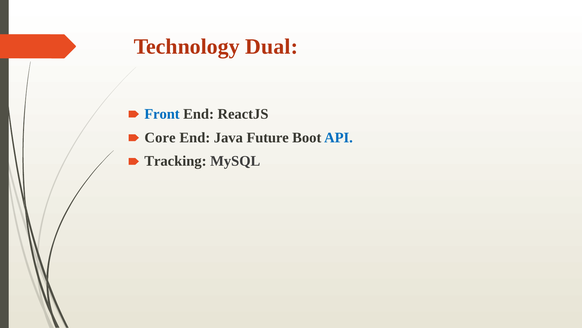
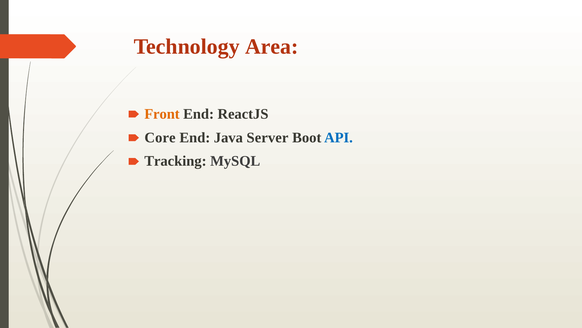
Dual: Dual -> Area (272, 47)
Front colour: blue -> orange (162, 114)
Future: Future -> Server (267, 137)
